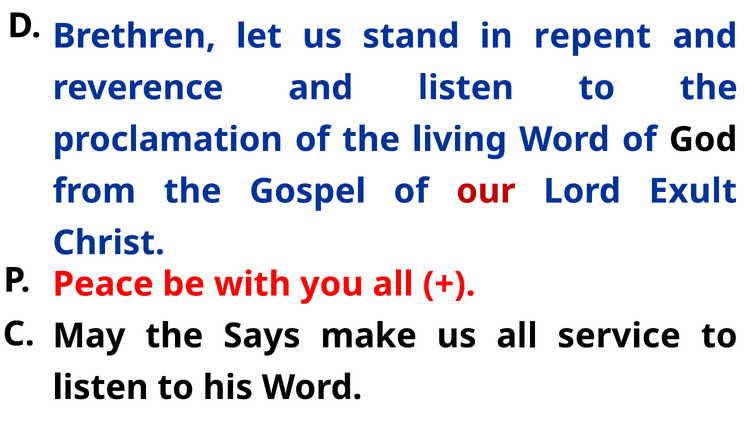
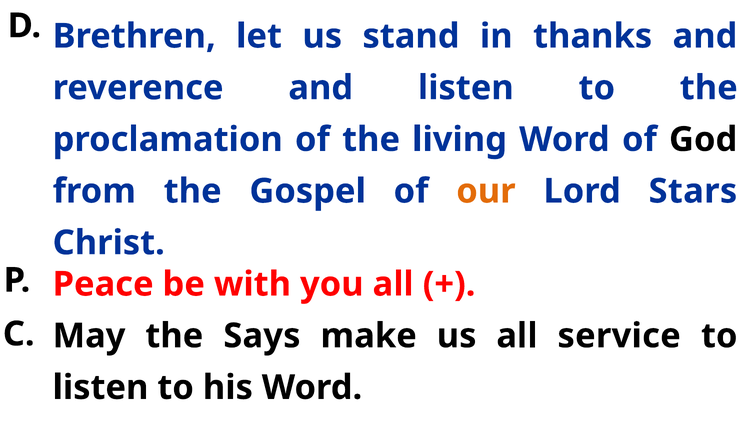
repent: repent -> thanks (593, 36)
our colour: red -> orange (486, 191)
Exult: Exult -> Stars (693, 191)
